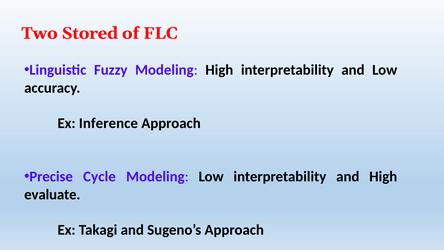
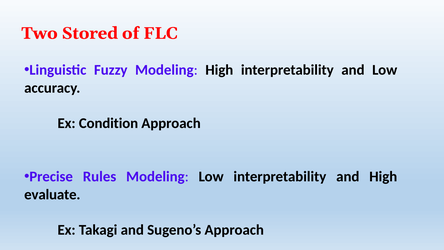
Inference: Inference -> Condition (109, 123)
Cycle: Cycle -> Rules (100, 177)
